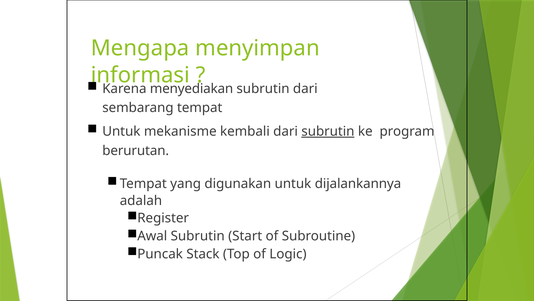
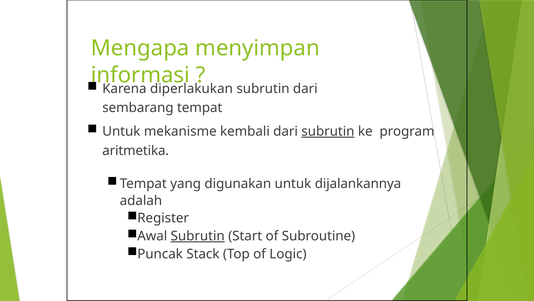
menyediakan: menyediakan -> diperlakukan (191, 88)
berurutan: berurutan -> aritmetika (136, 150)
Subrutin underline: none -> present (198, 236)
